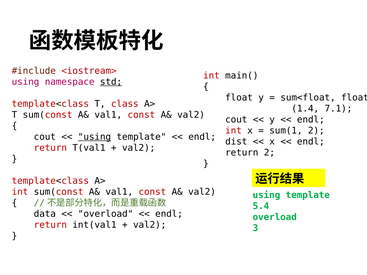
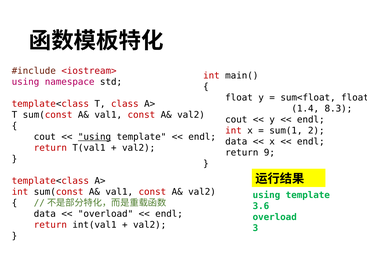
std underline: present -> none (111, 82)
7.1: 7.1 -> 8.3 (338, 109)
dist: dist -> data (236, 142)
return 2: 2 -> 9 (269, 153)
5.4: 5.4 -> 3.6 (261, 206)
